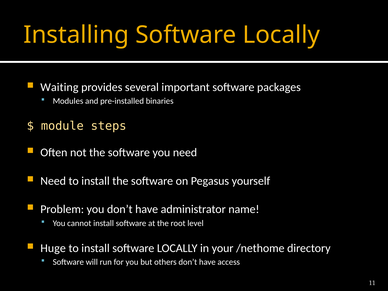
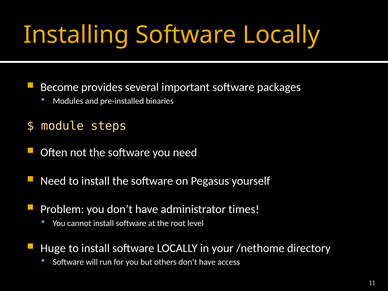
Waiting: Waiting -> Become (60, 87)
name: name -> times (244, 209)
